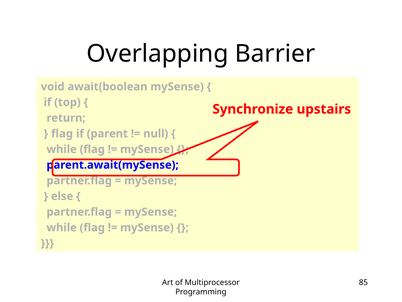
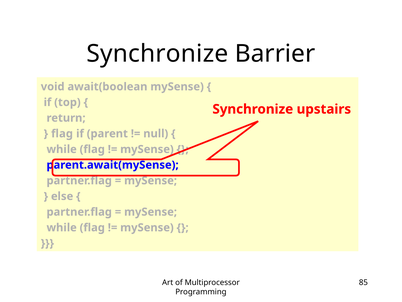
Overlapping: Overlapping -> Synchronize (157, 54)
